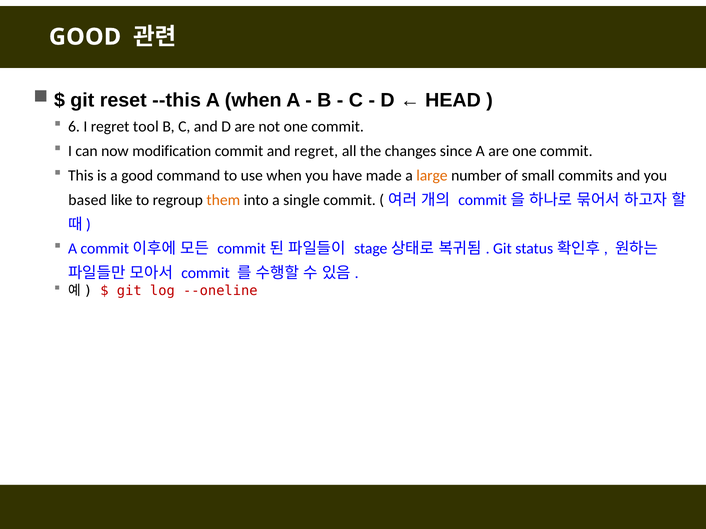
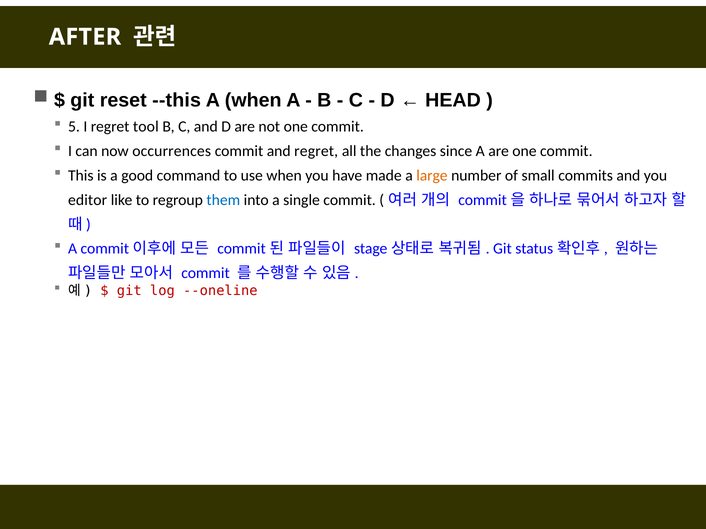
GOOD: GOOD -> AFTER (85, 37)
6: 6 -> 5 (74, 127)
modification: modification -> occurrences (172, 151)
based: based -> editor (88, 200)
them colour: orange -> blue (223, 200)
